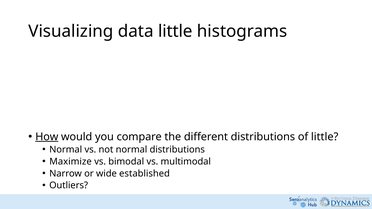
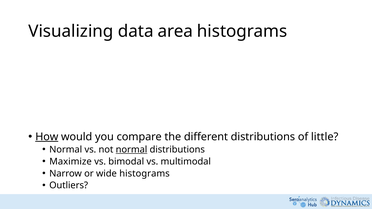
data little: little -> area (175, 31)
normal underline: none -> present (132, 150)
wide established: established -> histograms (145, 174)
